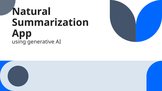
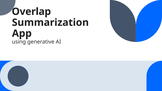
Natural: Natural -> Overlap (31, 12)
